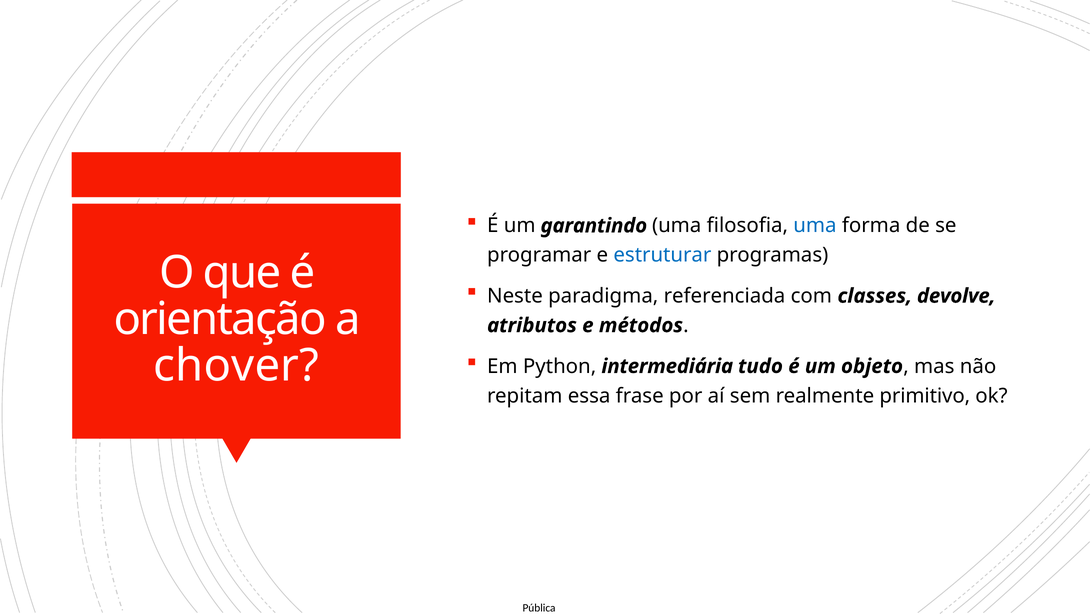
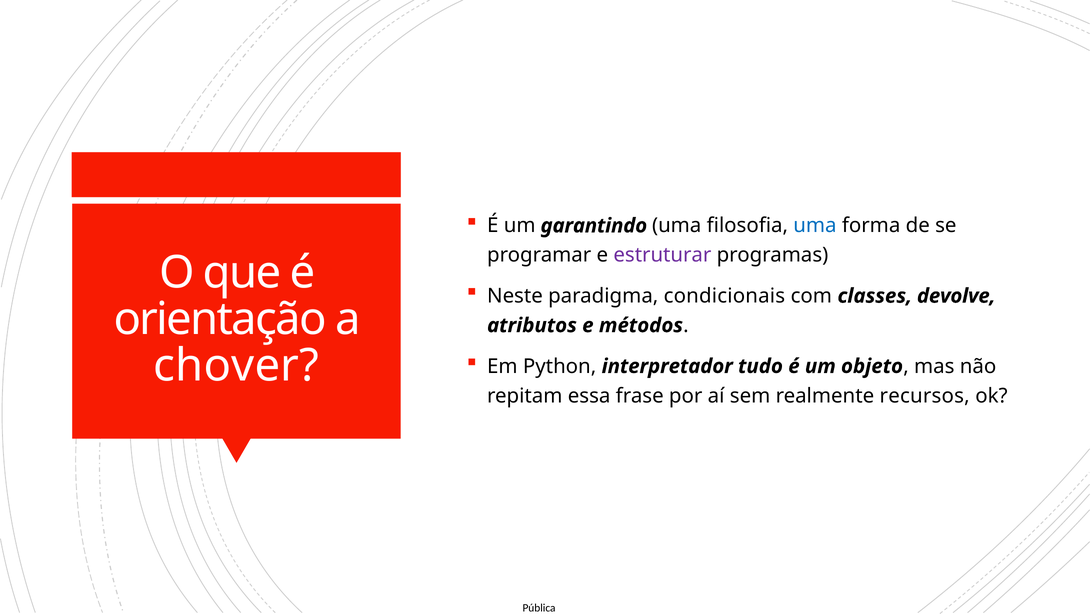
estruturar colour: blue -> purple (662, 255)
referenciada: referenciada -> condicionais (724, 296)
intermediária: intermediária -> interpretador (667, 366)
primitivo: primitivo -> recursos (925, 396)
